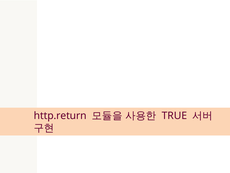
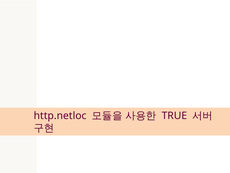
http.return: http.return -> http.netloc (60, 115)
